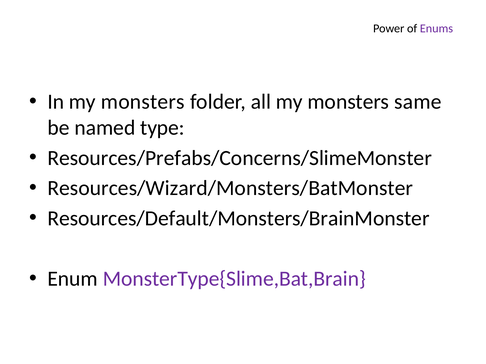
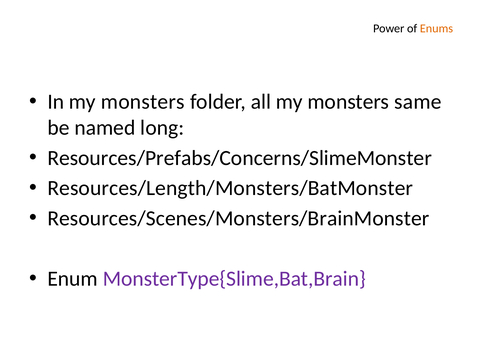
Enums colour: purple -> orange (436, 28)
type: type -> long (162, 128)
Resources/Wizard/Monsters/BatMonster: Resources/Wizard/Monsters/BatMonster -> Resources/Length/Monsters/BatMonster (230, 188)
Resources/Default/Monsters/BrainMonster: Resources/Default/Monsters/BrainMonster -> Resources/Scenes/Monsters/BrainMonster (238, 219)
